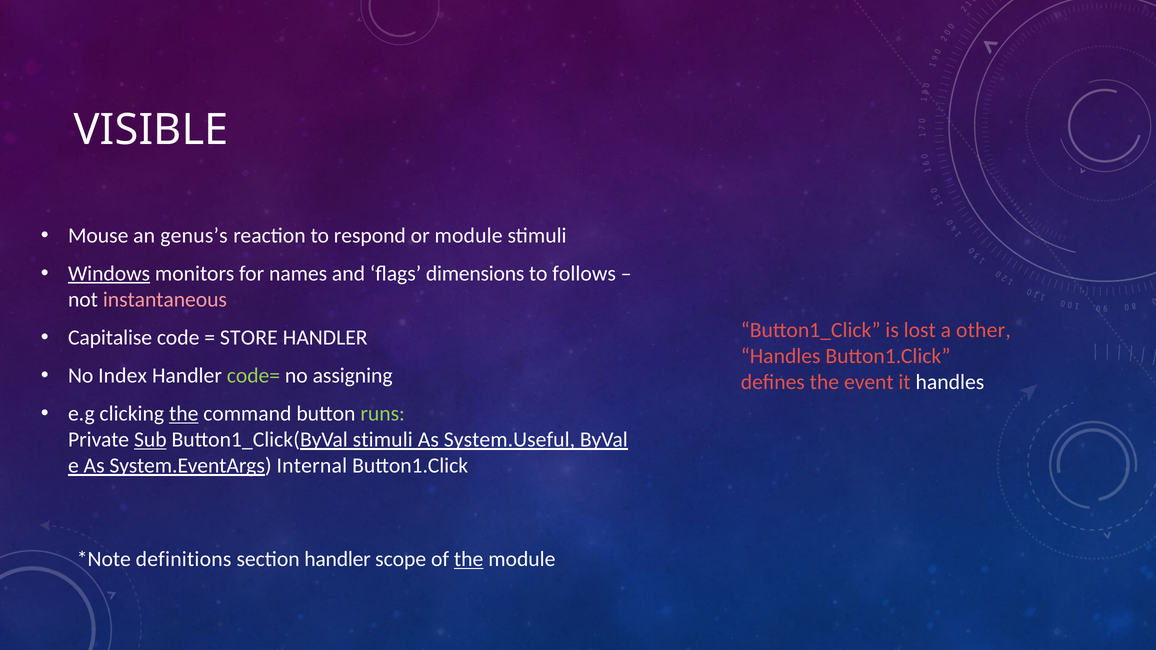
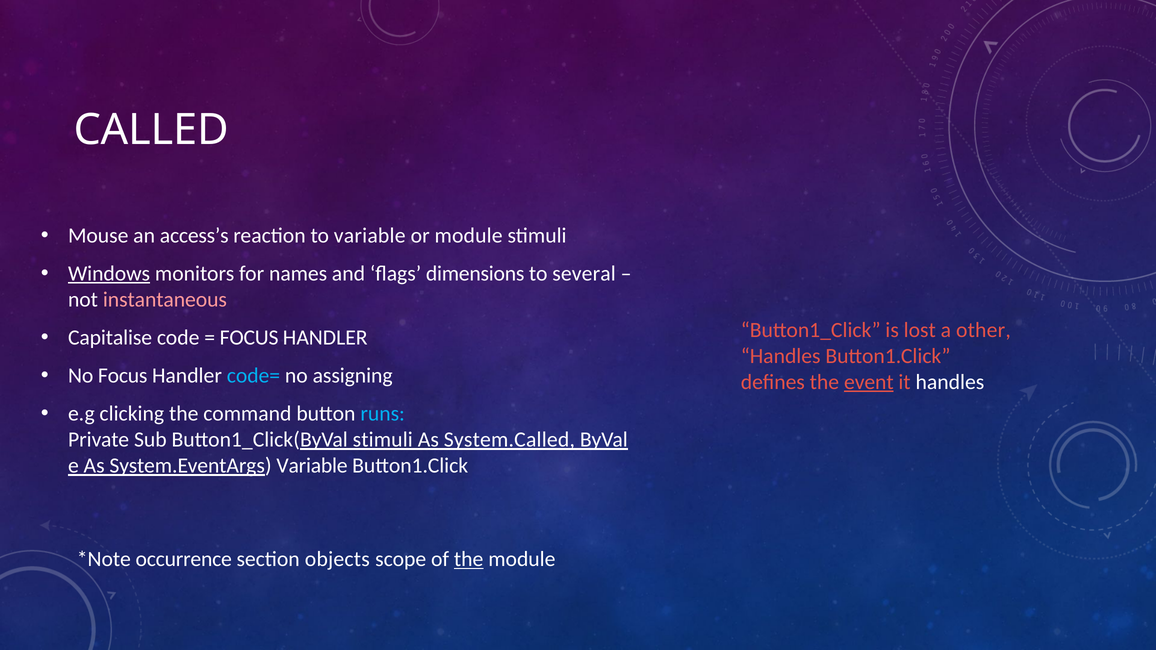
VISIBLE: VISIBLE -> CALLED (151, 130)
genus’s: genus’s -> access’s (194, 236)
to respond: respond -> variable (370, 236)
follows: follows -> several (584, 274)
STORE: STORE -> FOCUS (249, 338)
No Index: Index -> Focus (123, 376)
code= colour: light green -> light blue (253, 376)
event underline: none -> present (869, 382)
the underline: present -> none (184, 414)
runs colour: light green -> light blue (383, 414)
Sub underline: present -> none (150, 440)
System.Useful: System.Useful -> System.Called (509, 440)
System.EventArgs Internal: Internal -> Variable (312, 466)
definitions: definitions -> occurrence (184, 559)
section handler: handler -> objects (337, 559)
